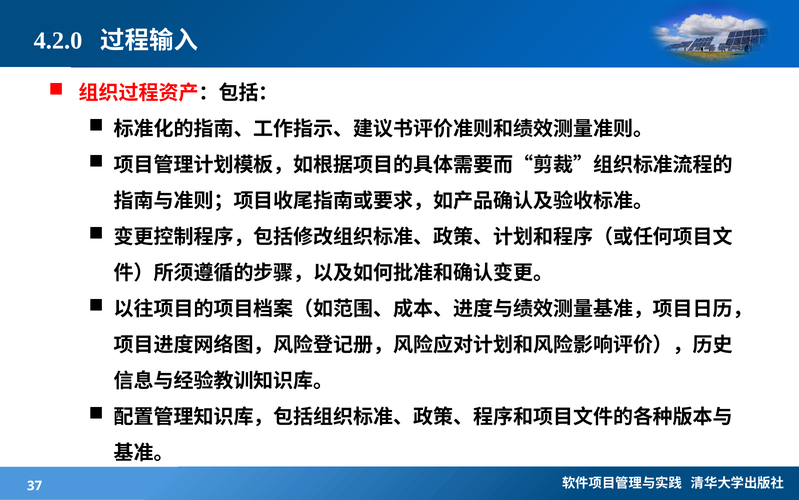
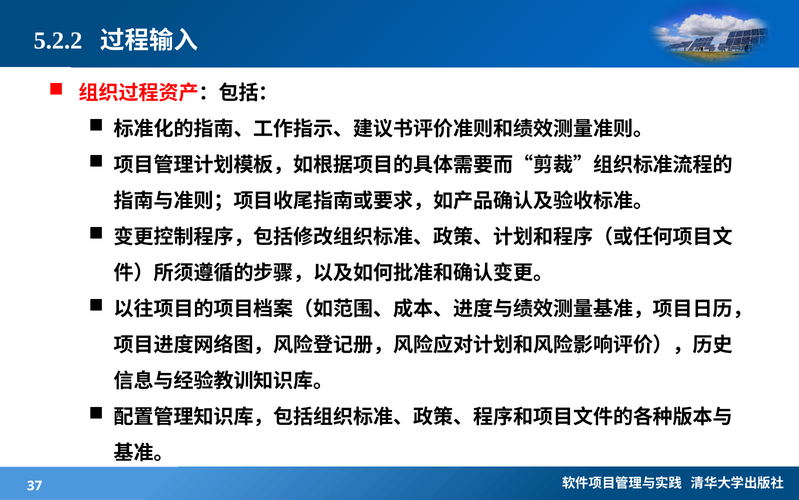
4.2.0: 4.2.0 -> 5.2.2 (58, 41)
